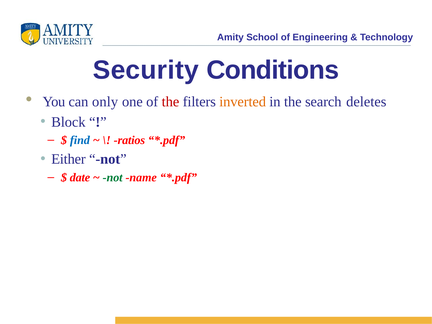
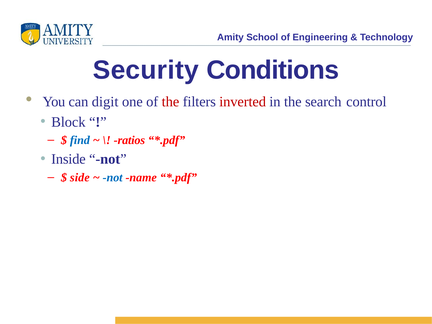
only: only -> digit (105, 102)
inverted colour: orange -> red (243, 102)
deletes: deletes -> control (366, 102)
Either: Either -> Inside (68, 159)
date: date -> side (80, 177)
not colour: green -> blue (113, 177)
